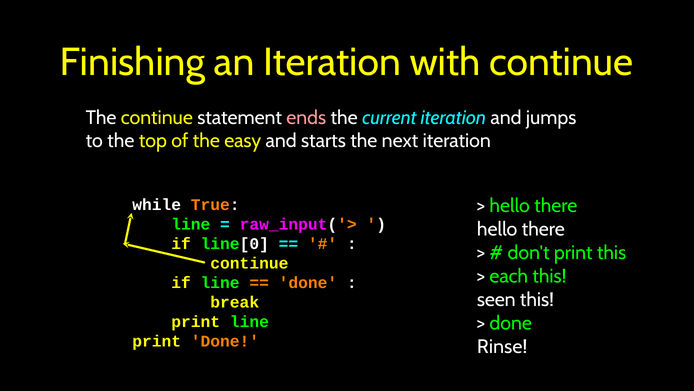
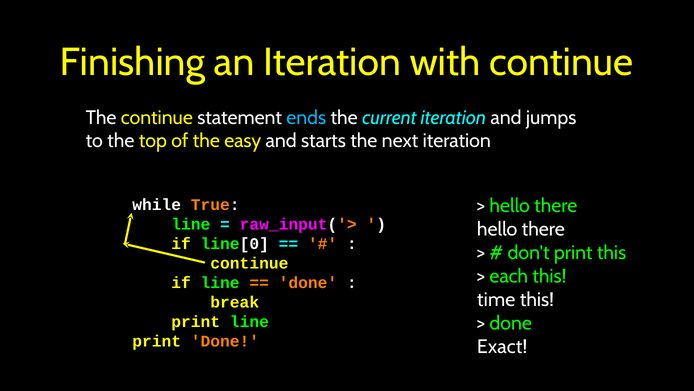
ends colour: pink -> light blue (306, 117)
seen: seen -> time (496, 299)
Rinse: Rinse -> Exact (502, 346)
